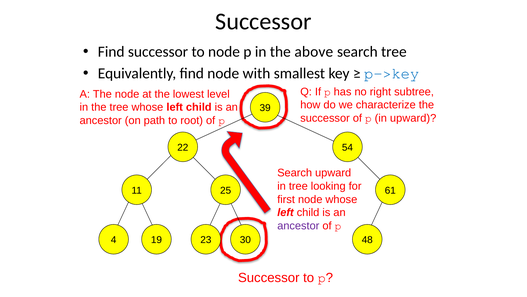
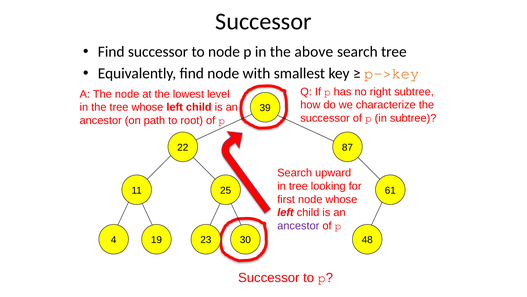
p->key colour: blue -> orange (392, 73)
in upward: upward -> subtree (413, 118)
54: 54 -> 87 (347, 147)
